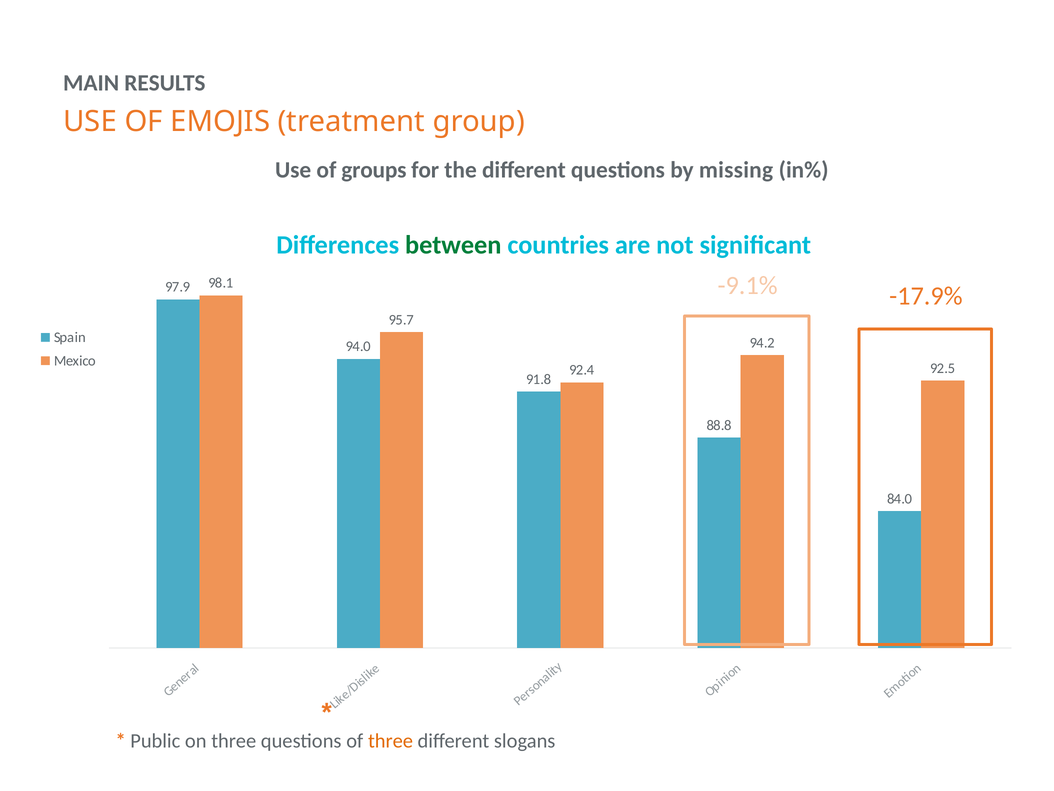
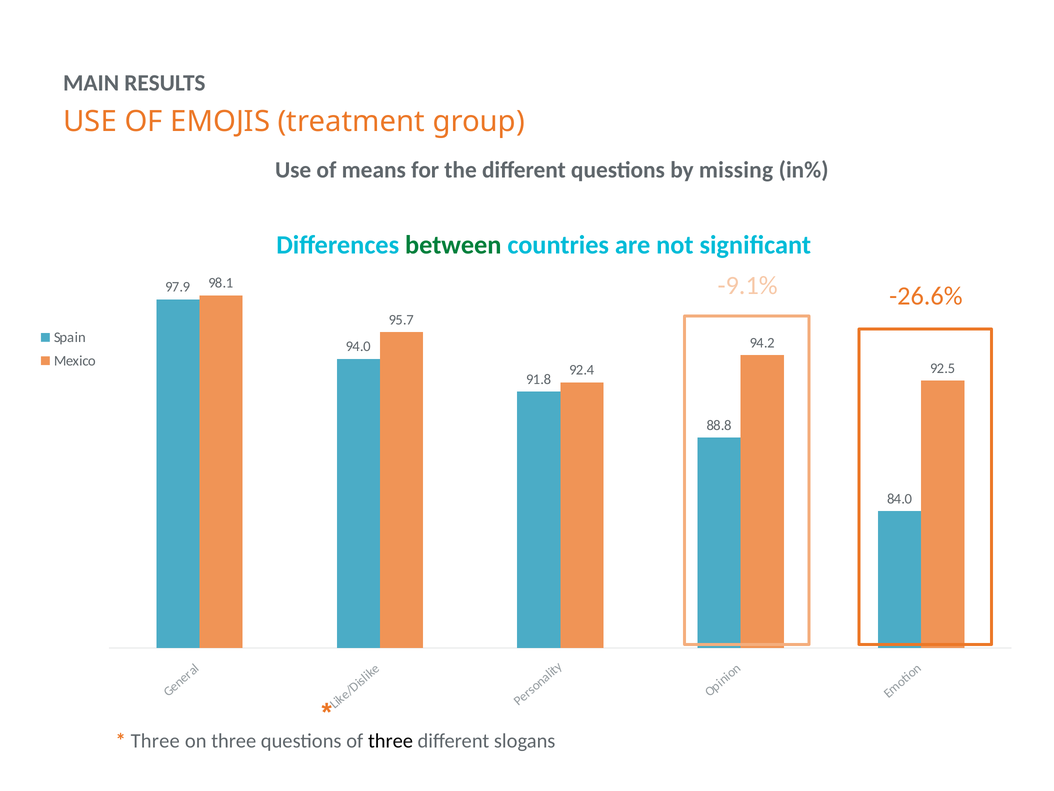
groups: groups -> means (374, 170)
-17.9%: -17.9% -> -26.6% (926, 296)
Public: Public -> Three (155, 740)
three colour: orange -> black (390, 740)
